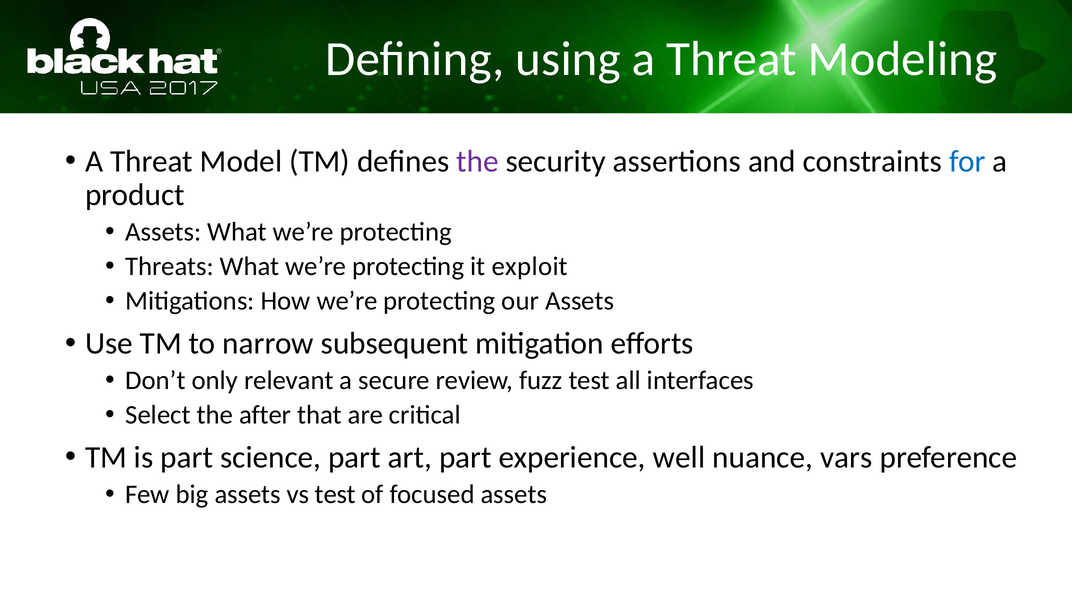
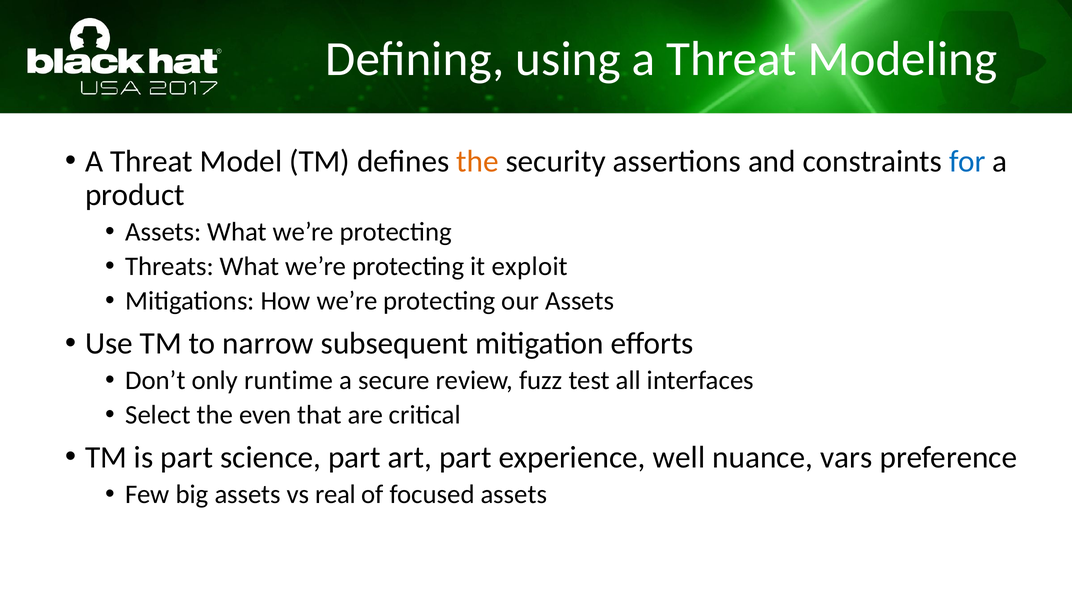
the colour: purple -> orange (478, 161)
relevant: relevant -> runtime (289, 380)
after: after -> even (265, 415)
vs test: test -> real (335, 494)
